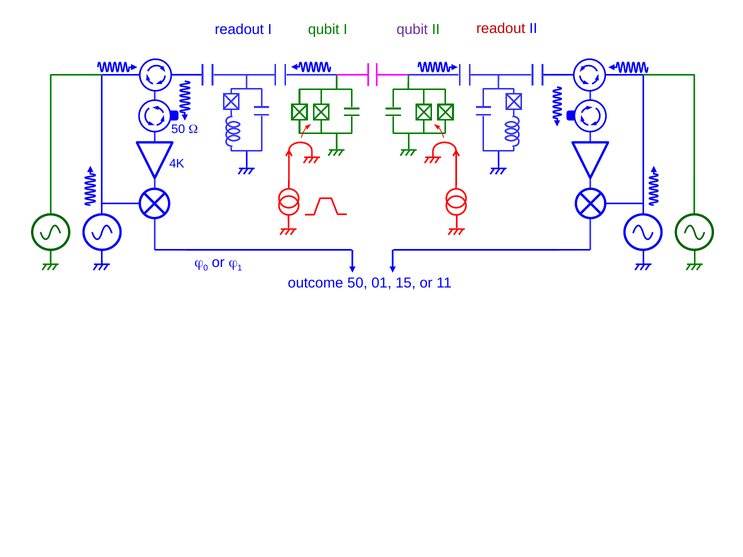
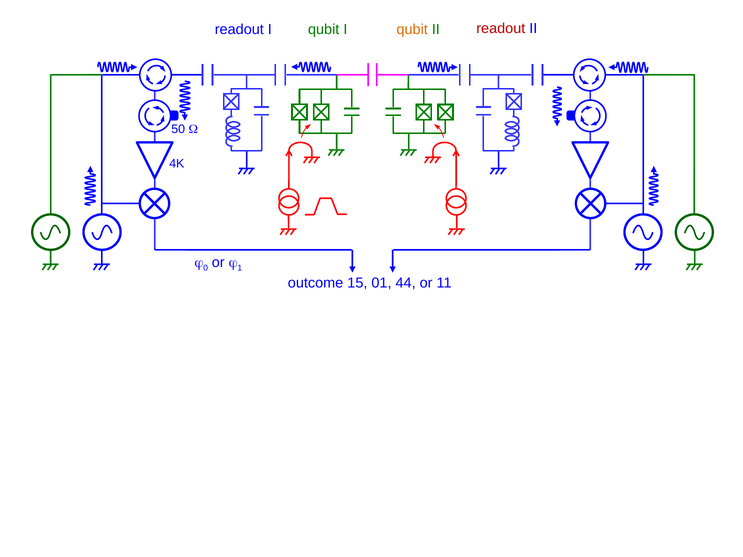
qubit colour: purple -> orange (412, 29)
outcome 50: 50 -> 15 (357, 283)
15: 15 -> 44 (406, 283)
